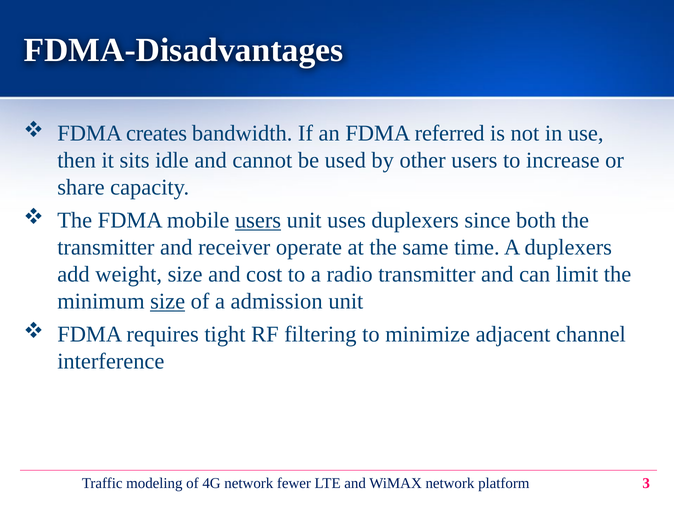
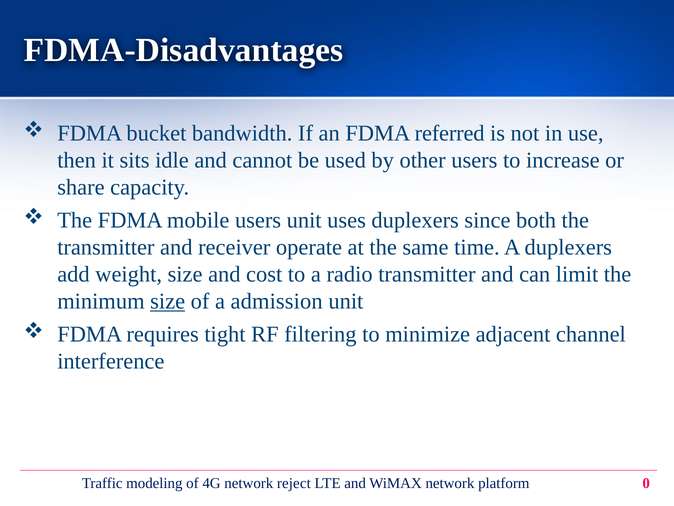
creates: creates -> bucket (156, 133)
users underline: present -> none (258, 220)
fewer: fewer -> reject (294, 483)
3: 3 -> 0 (646, 483)
